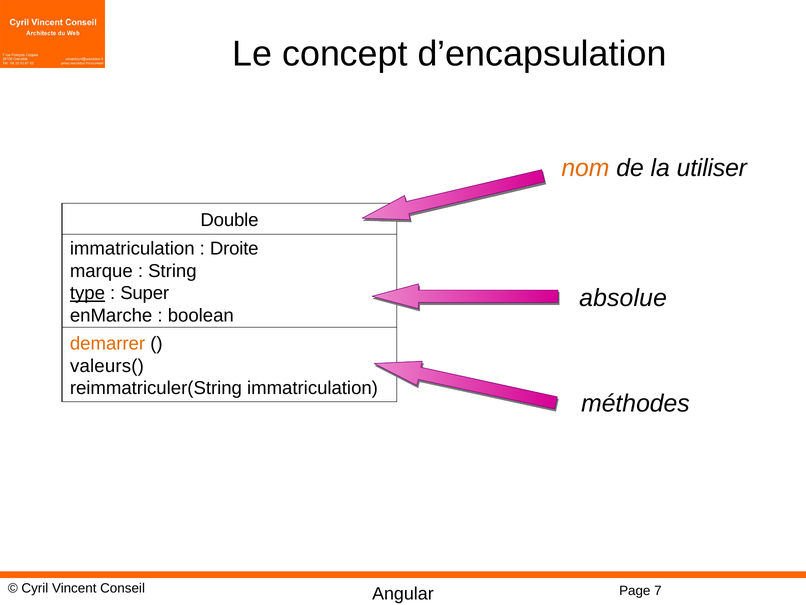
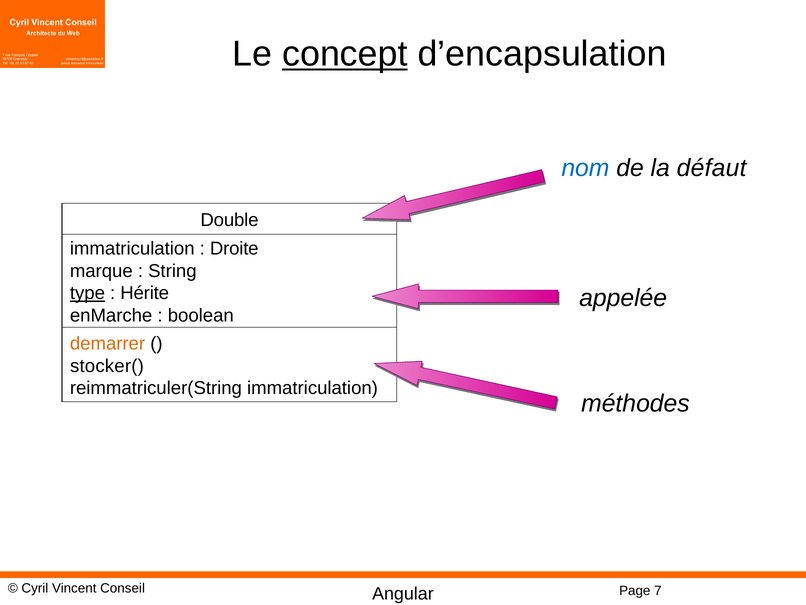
concept underline: none -> present (345, 54)
nom colour: orange -> blue (585, 168)
utiliser: utiliser -> défaut (712, 168)
Super: Super -> Hérite (145, 293)
absolue: absolue -> appelée (623, 298)
valeurs(: valeurs( -> stocker( (107, 366)
